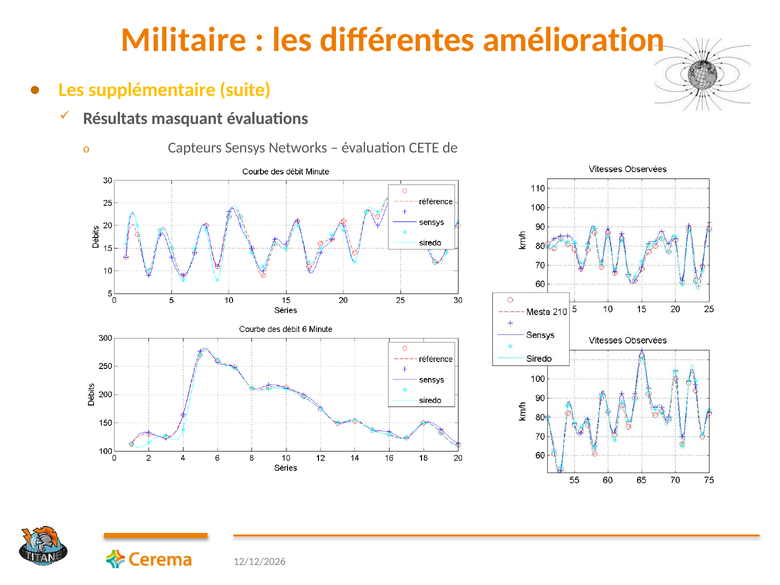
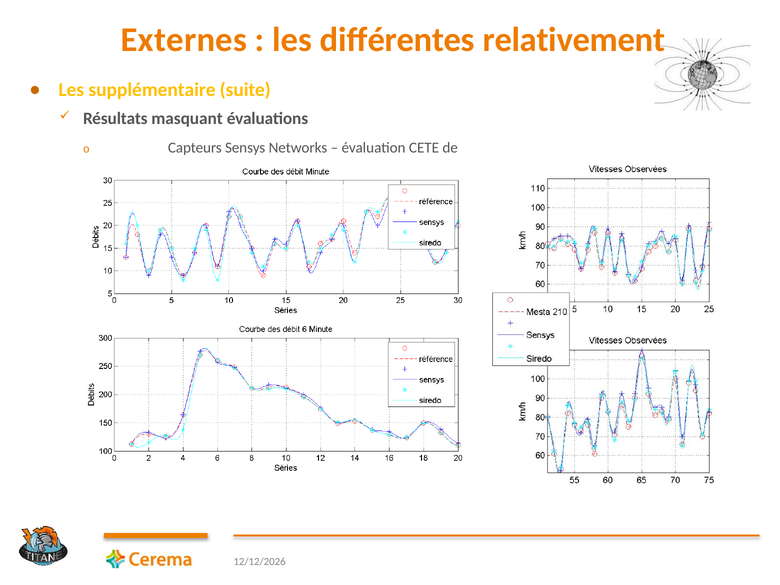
Militaire: Militaire -> Externes (184, 40)
amélioration: amélioration -> relativement (574, 40)
